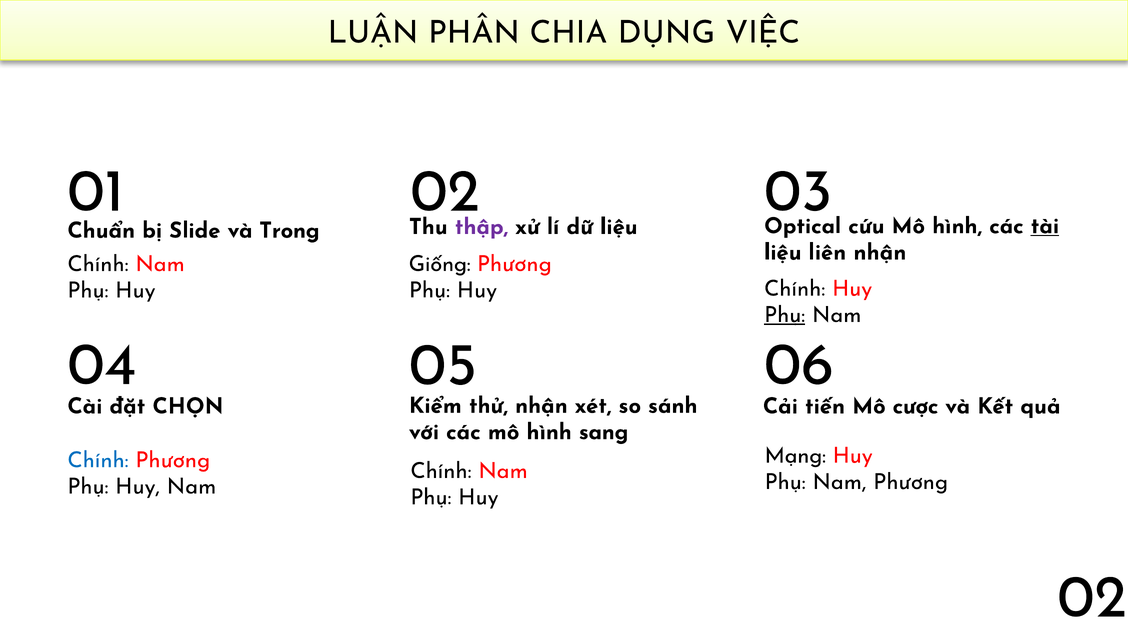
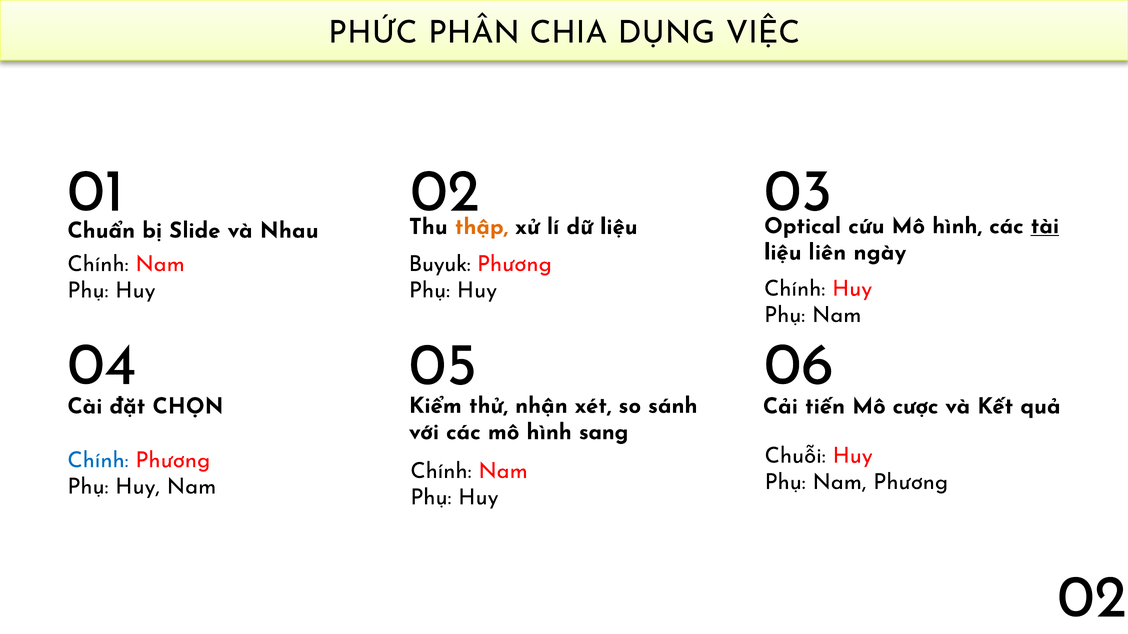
LUẬN: LUẬN -> PHỨC (373, 32)
thập colour: purple -> orange (481, 227)
Trong: Trong -> Nhau (289, 231)
liên nhận: nhận -> ngày (880, 253)
Giống: Giống -> Buyuk (440, 264)
Phụ underline: present -> none (785, 315)
Mạng: Mạng -> Chuỗi (795, 456)
